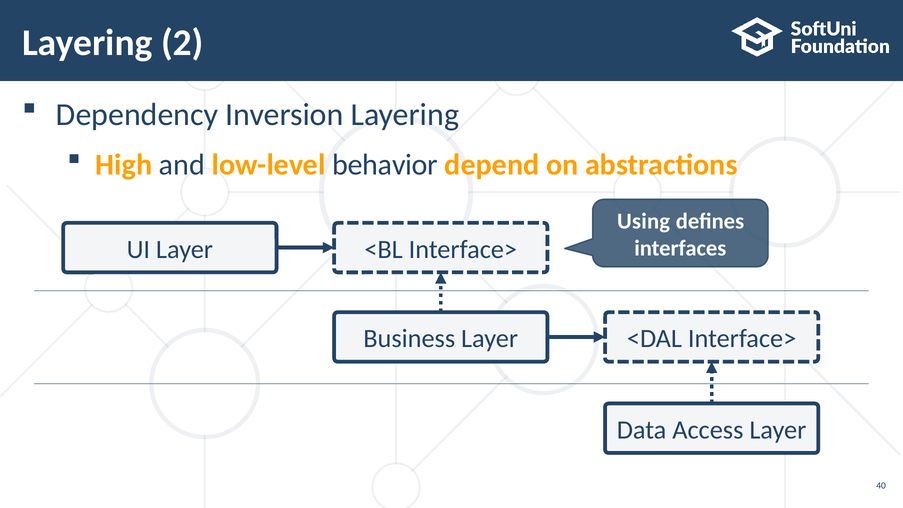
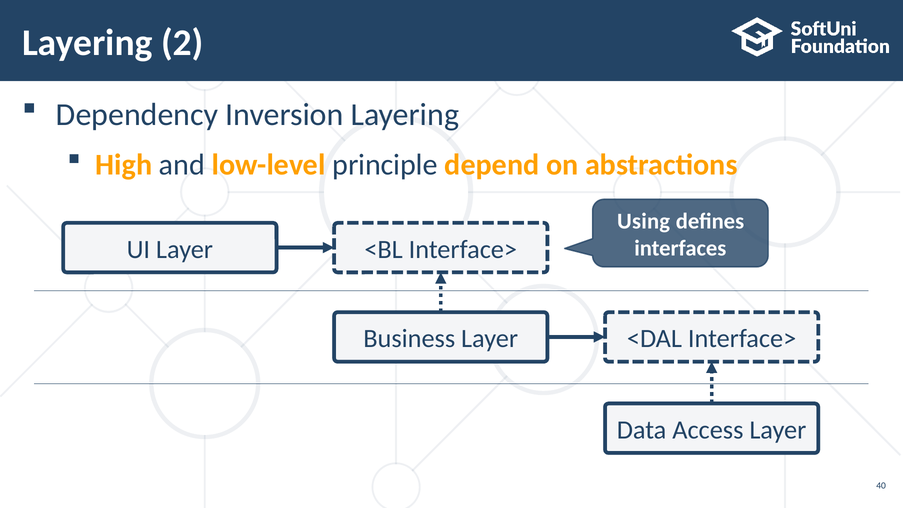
behavior: behavior -> principle (385, 165)
